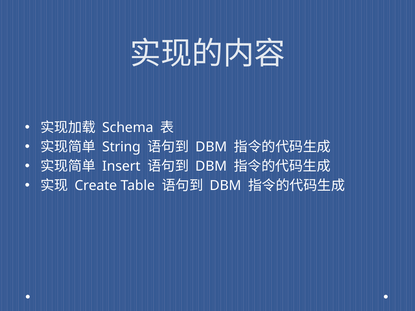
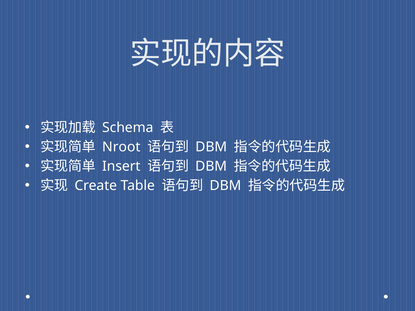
String: String -> Nroot (121, 147)
